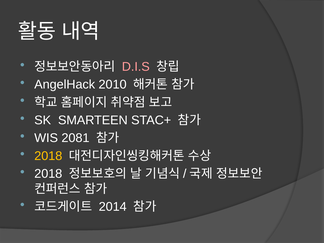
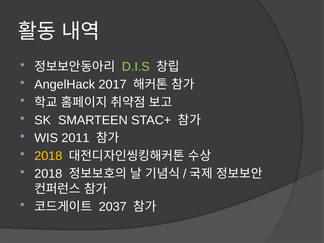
D.I.S colour: pink -> light green (136, 67)
2010: 2010 -> 2017 (113, 85)
2081: 2081 -> 2011 (75, 138)
2014: 2014 -> 2037 (113, 207)
